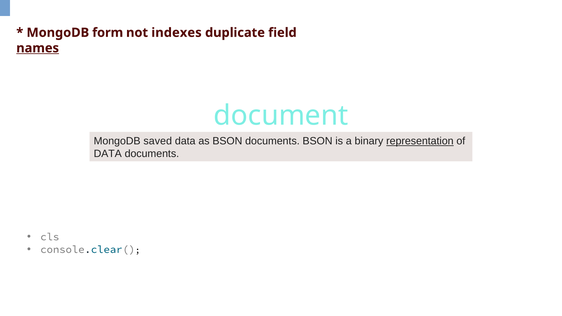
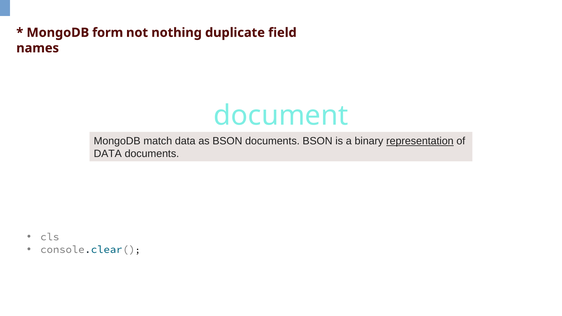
indexes: indexes -> nothing (177, 33)
names underline: present -> none (38, 48)
saved: saved -> match (158, 141)
